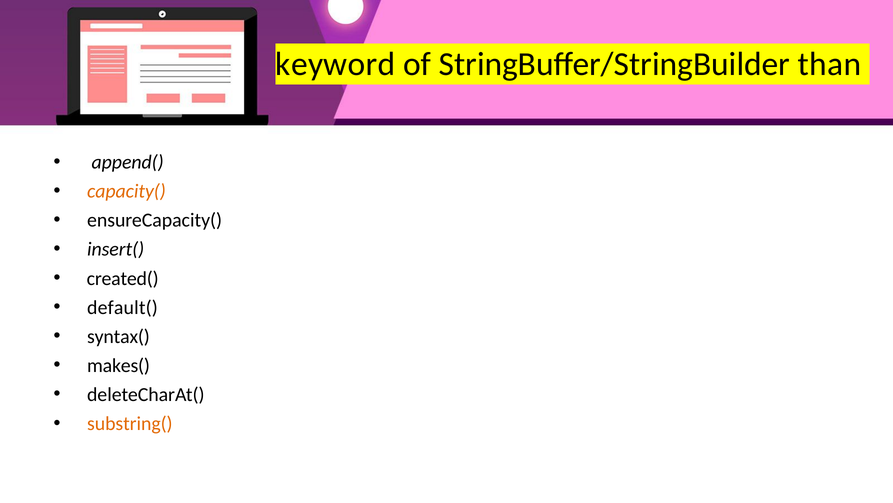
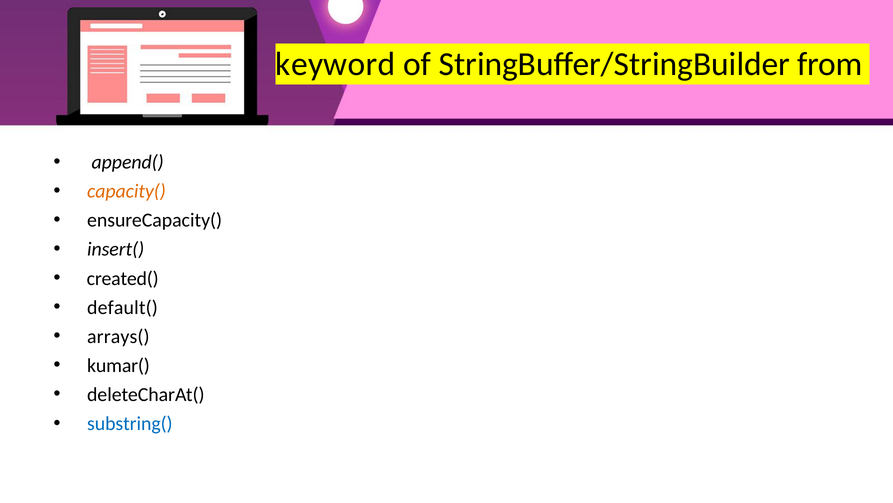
than: than -> from (830, 64)
syntax(: syntax( -> arrays( (118, 336)
makes(: makes( -> kumar( (118, 365)
substring( colour: orange -> blue (130, 423)
